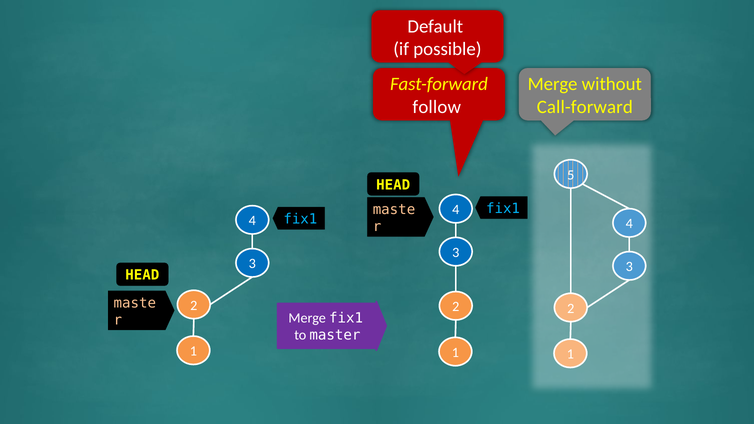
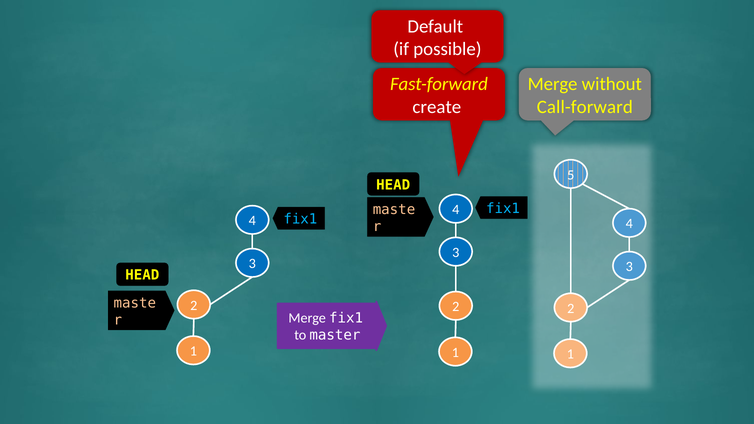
follow: follow -> create (437, 107)
